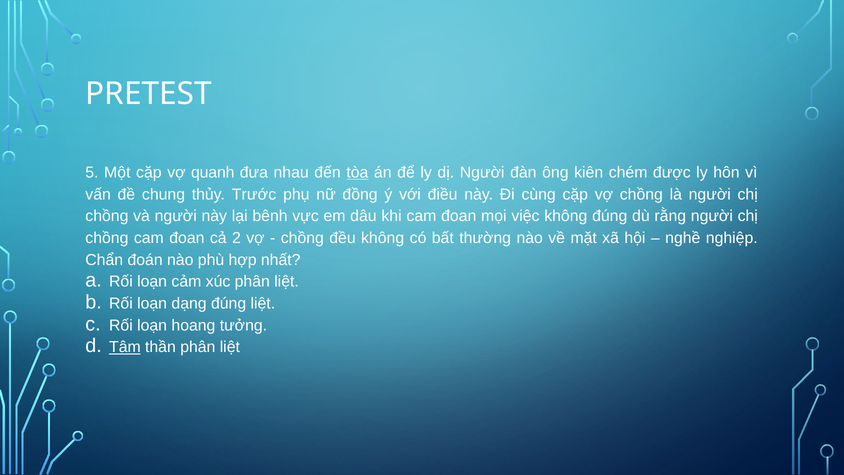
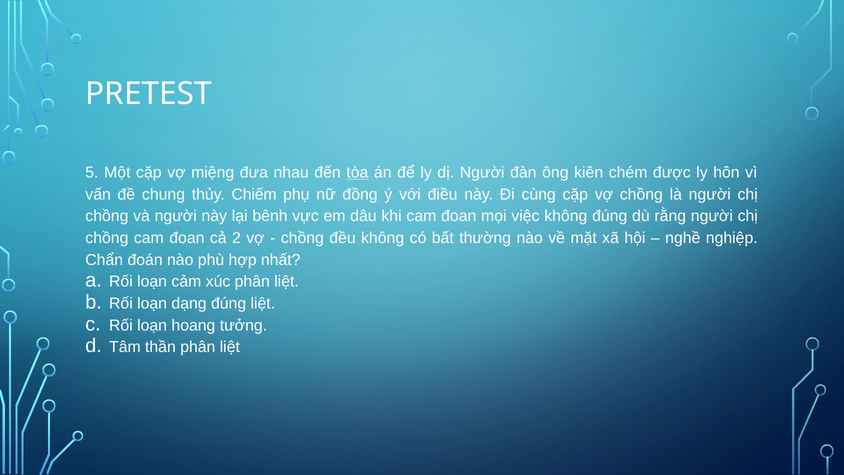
quanh: quanh -> miệng (213, 172)
Trước: Trước -> Chiếm (254, 194)
Tâm underline: present -> none (125, 347)
